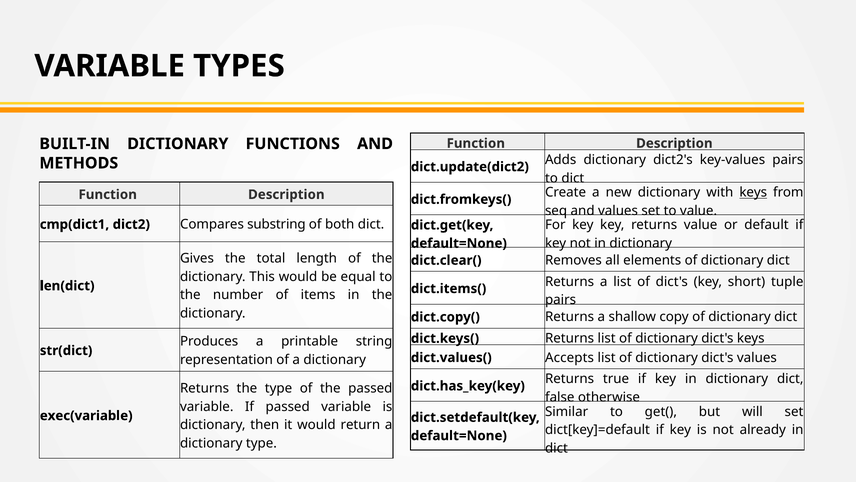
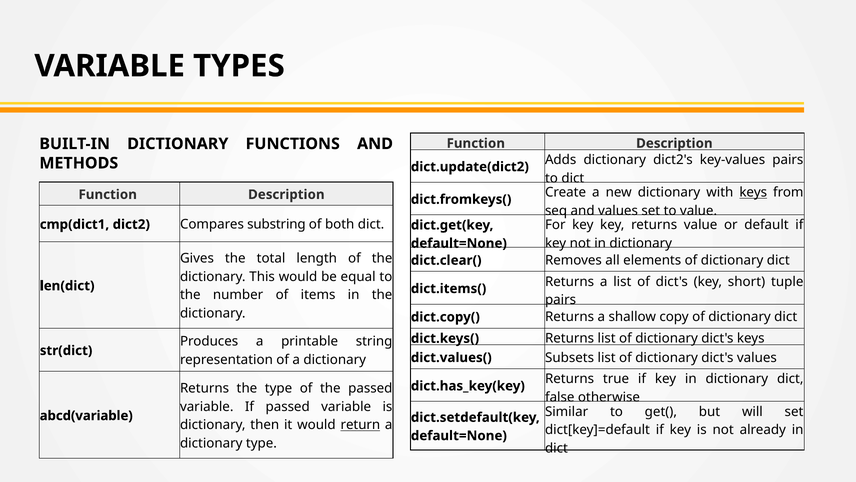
Accepts: Accepts -> Subsets (570, 357)
exec(variable: exec(variable -> abcd(variable (86, 415)
return underline: none -> present (360, 424)
